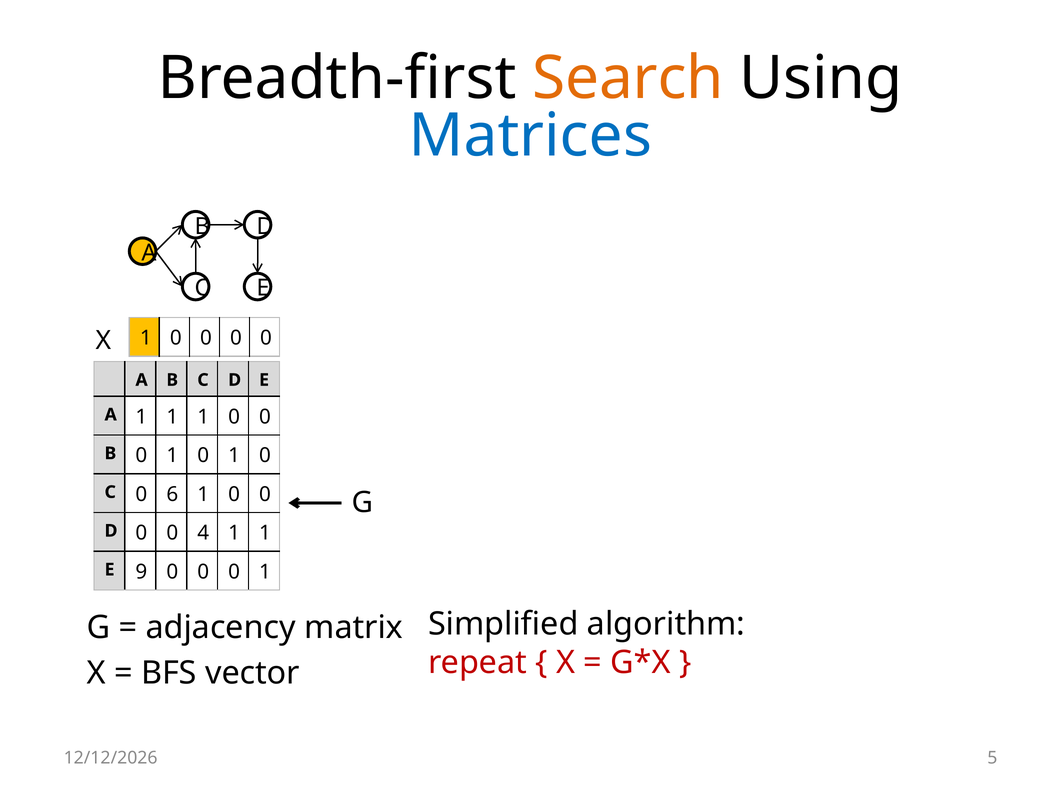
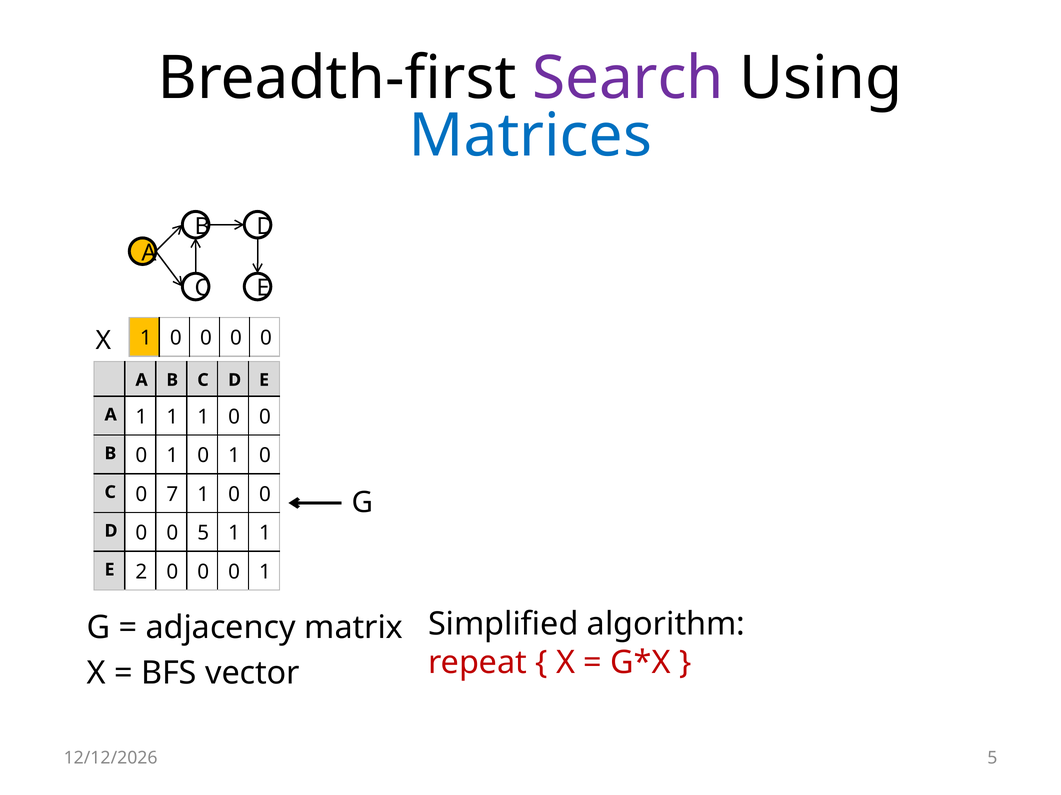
Search colour: orange -> purple (628, 78)
6: 6 -> 7 (172, 495)
0 4: 4 -> 5 (203, 534)
9: 9 -> 2 (141, 572)
